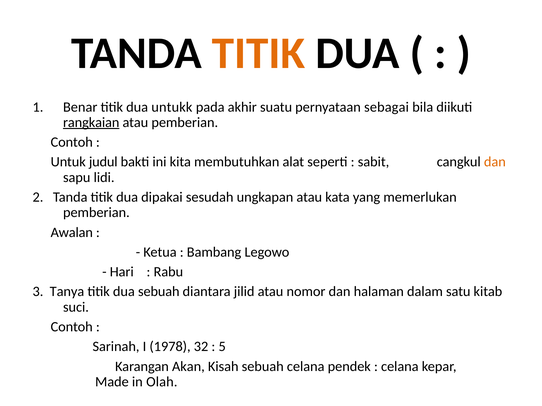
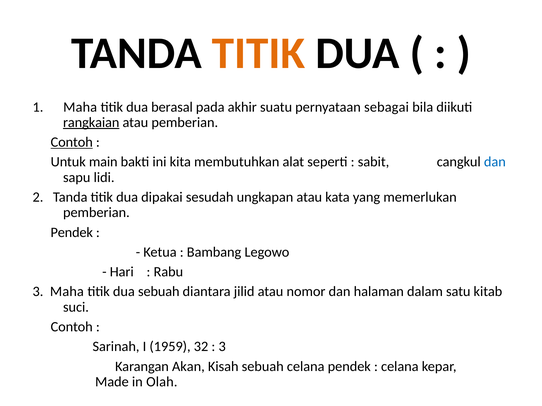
Benar: Benar -> Maha (80, 107)
untukk: untukk -> berasal (172, 107)
Contoh underline: none -> present (72, 142)
judul: judul -> main (103, 162)
dan colour: orange -> blue (495, 162)
Awalan: Awalan -> Pendek (72, 233)
3 Tanya: Tanya -> Maha (67, 292)
1978: 1978 -> 1959 (170, 347)
5: 5 -> 3 (222, 347)
